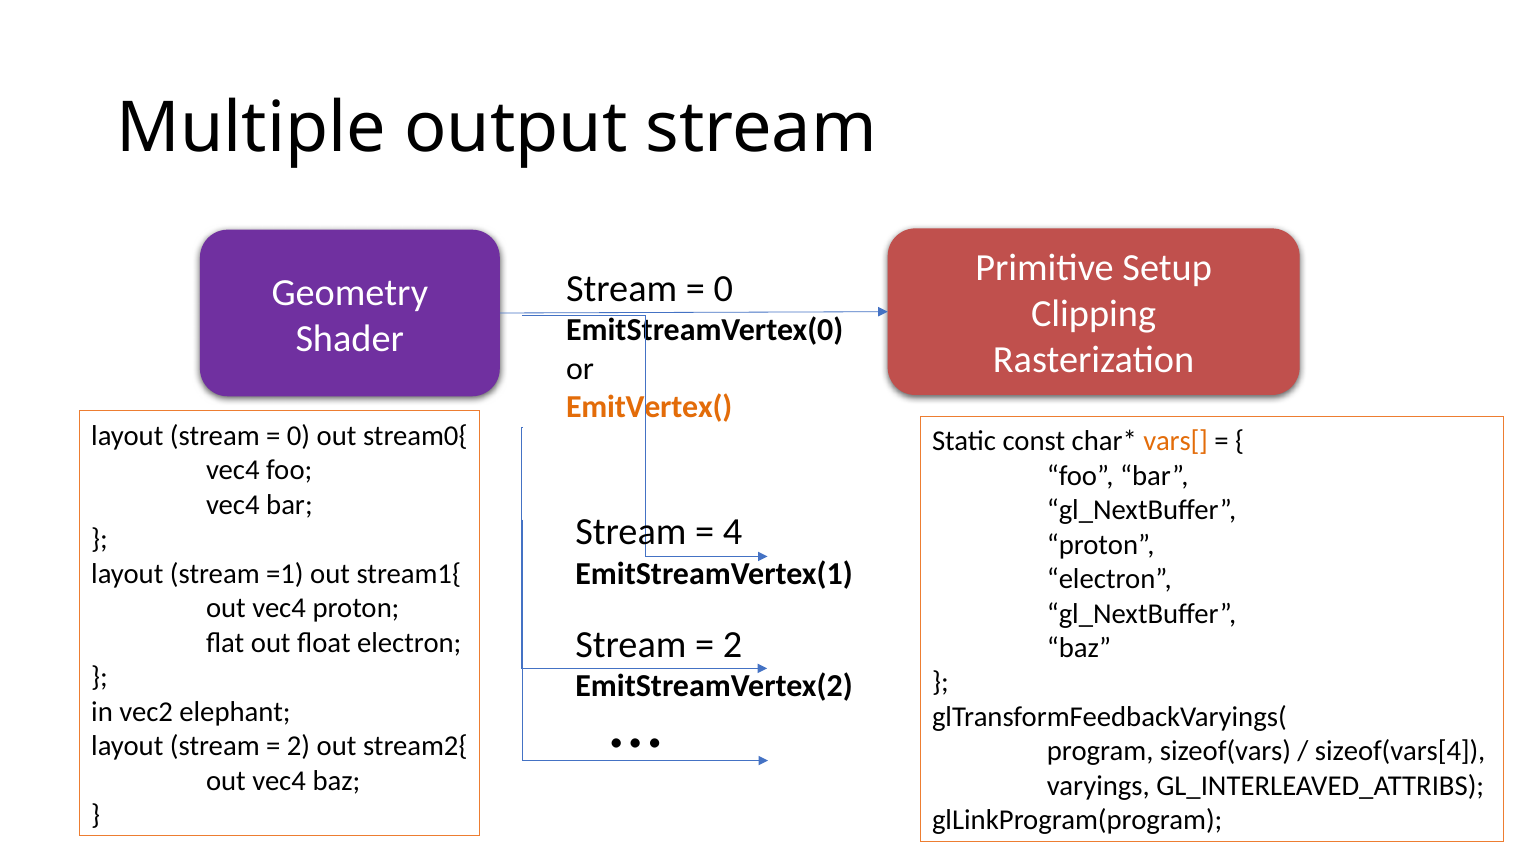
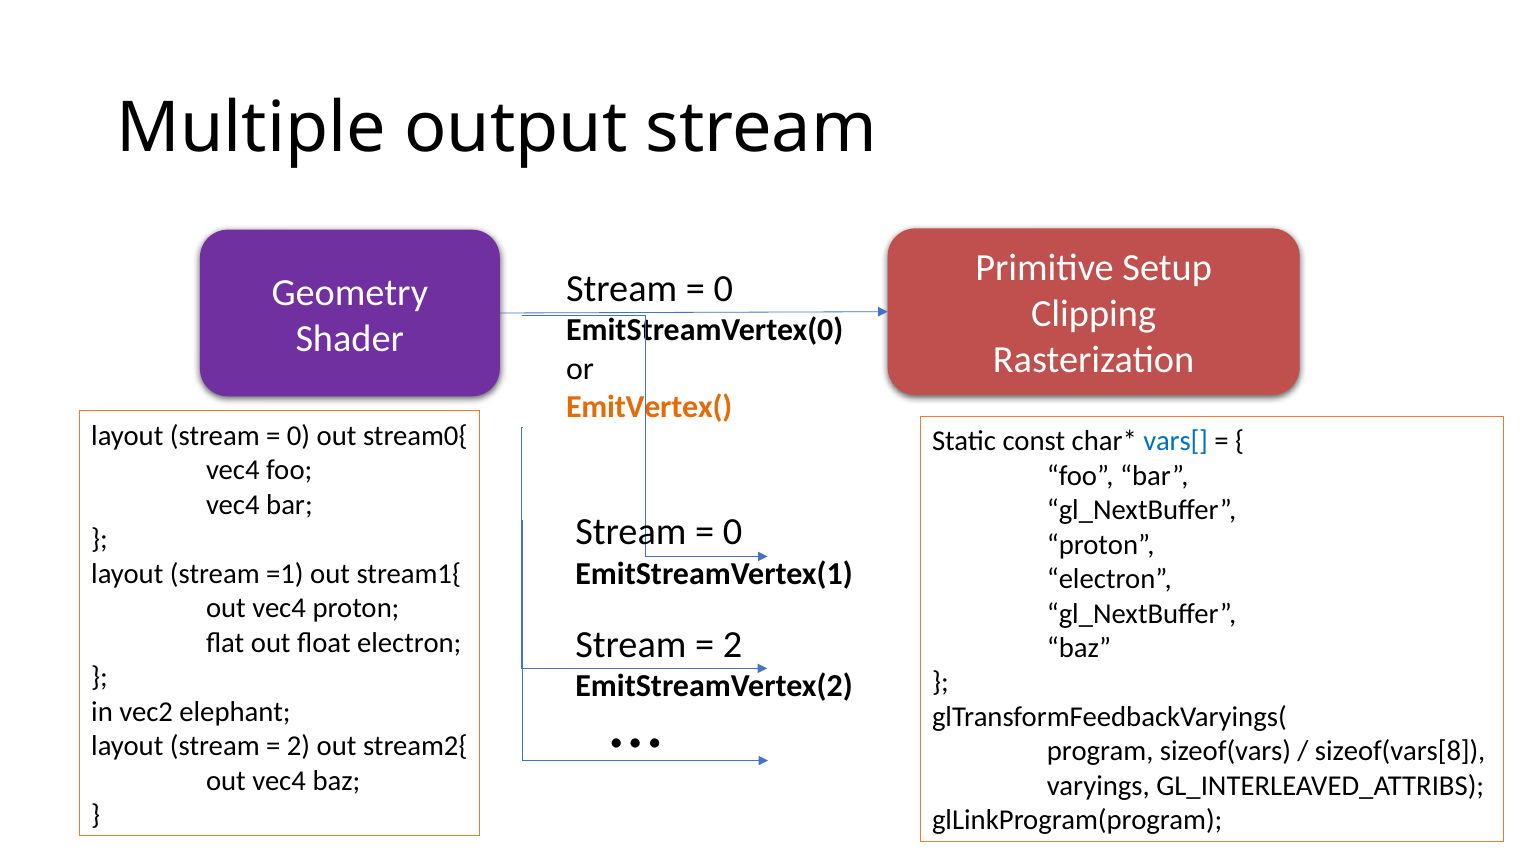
vars[ colour: orange -> blue (1176, 441)
4: 4 -> 0 (733, 532)
sizeof(vars[4: sizeof(vars[4 -> sizeof(vars[8 (1400, 751)
